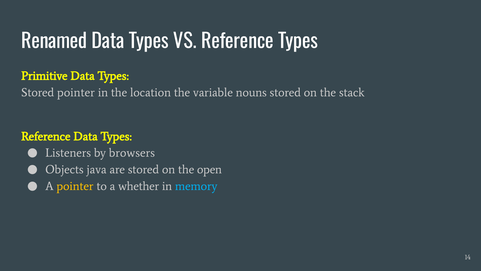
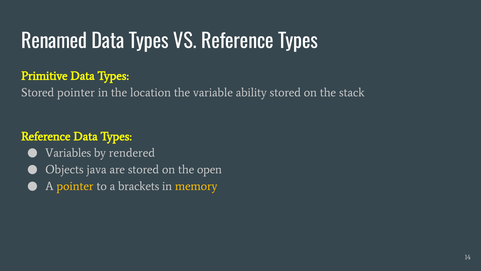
nouns: nouns -> ability (251, 92)
Listeners: Listeners -> Variables (68, 153)
browsers: browsers -> rendered (132, 153)
whether: whether -> brackets (139, 186)
memory colour: light blue -> yellow (196, 186)
